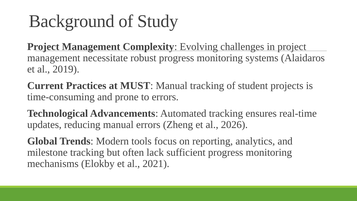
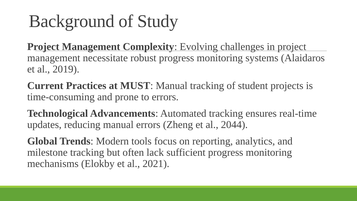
2026: 2026 -> 2044 (234, 125)
